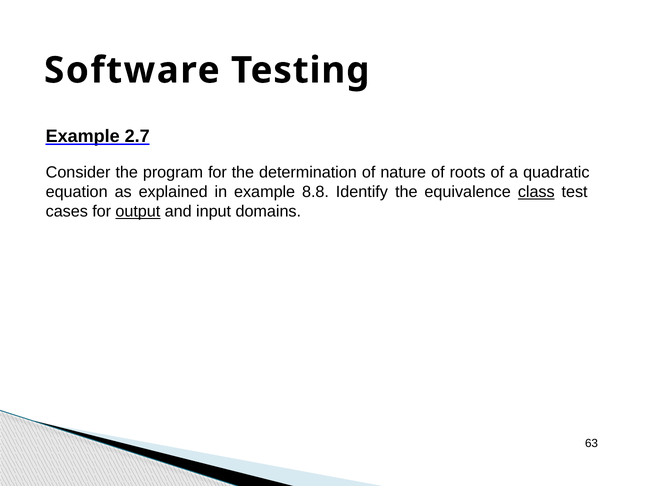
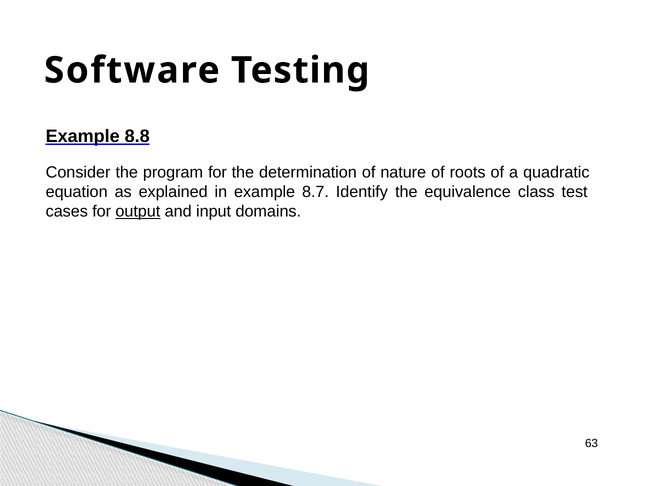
2.7: 2.7 -> 8.8 (137, 136)
8.8: 8.8 -> 8.7 (315, 192)
class underline: present -> none (536, 192)
